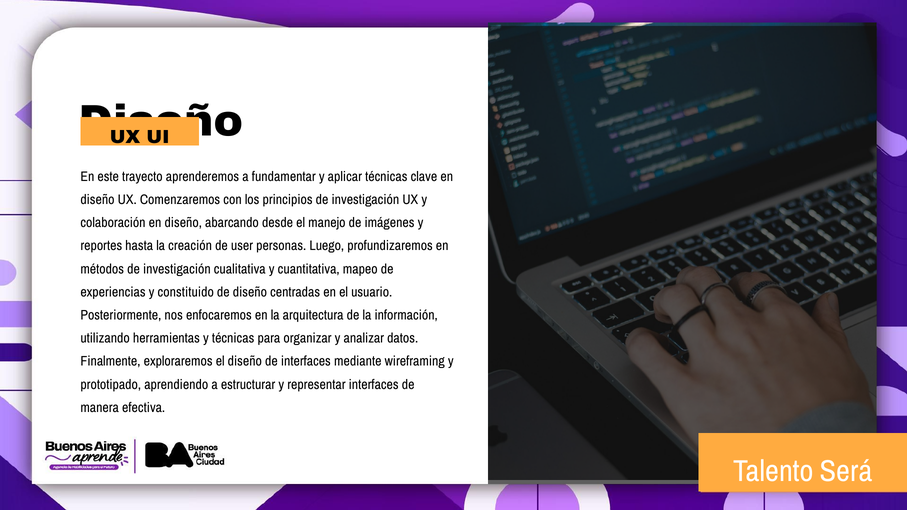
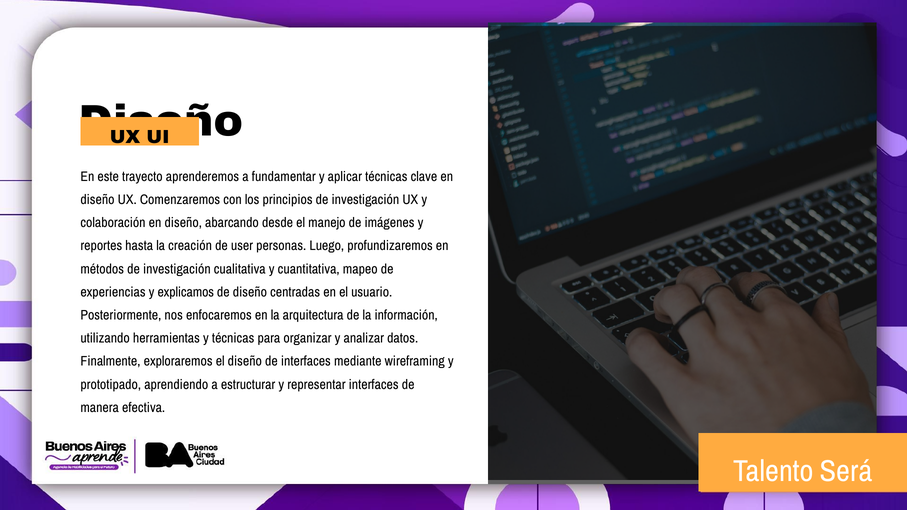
constituido: constituido -> explicamos (186, 292)
